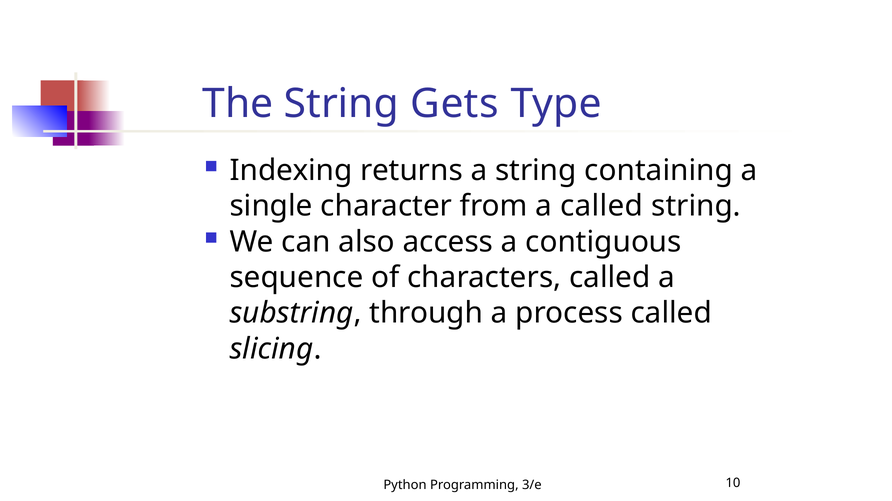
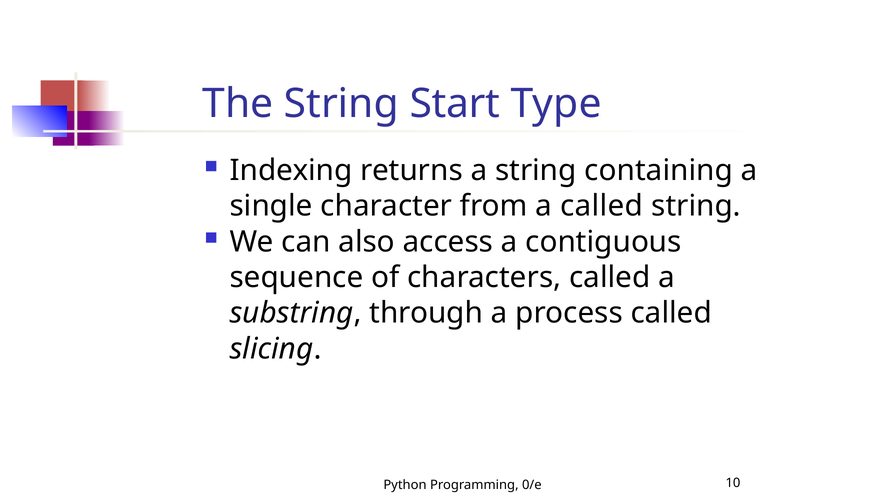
Gets: Gets -> Start (455, 104)
3/e: 3/e -> 0/e (532, 486)
